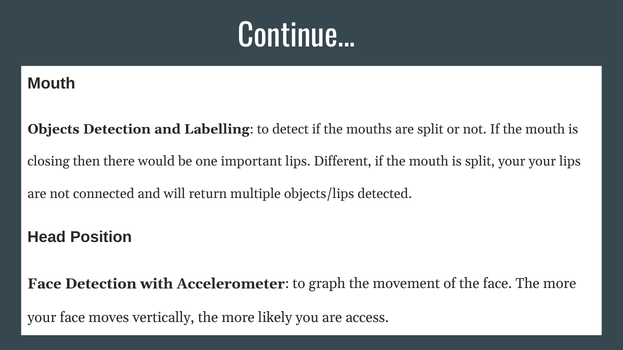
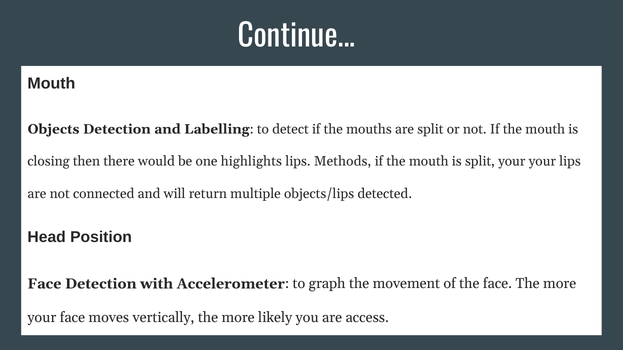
important: important -> highlights (251, 162)
Different: Different -> Methods (343, 162)
